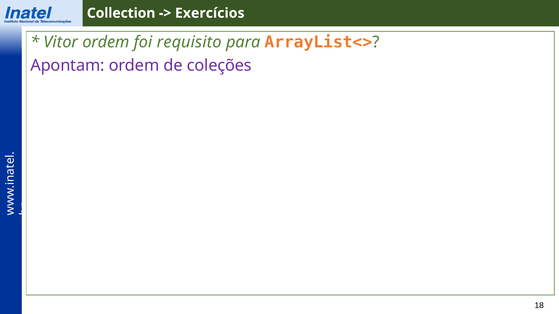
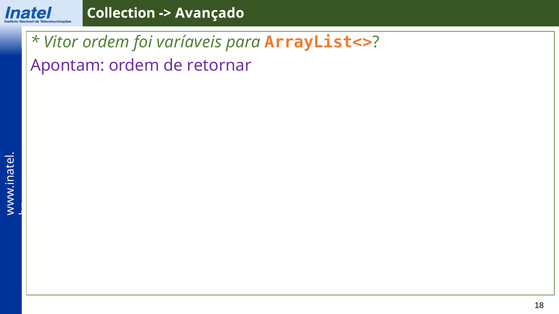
Exercícios: Exercícios -> Avançado (210, 13)
requisito: requisito -> varíaveis (189, 42)
coleções: coleções -> retornar (219, 66)
